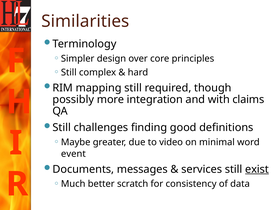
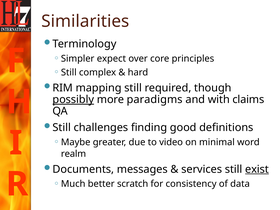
design: design -> expect (111, 59)
possibly underline: none -> present (73, 99)
integration: integration -> paradigms (155, 99)
event: event -> realm (73, 154)
